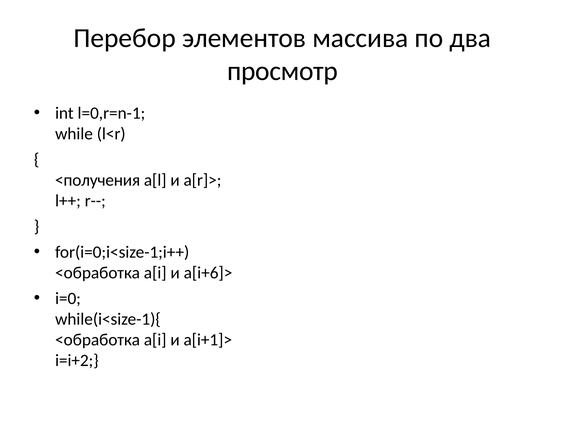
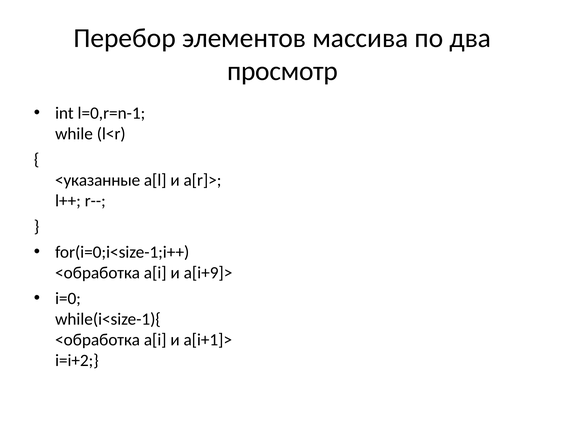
<получения: <получения -> <указанные (98, 180)
a[i+6]>: a[i+6]> -> a[i+9]> (208, 273)
